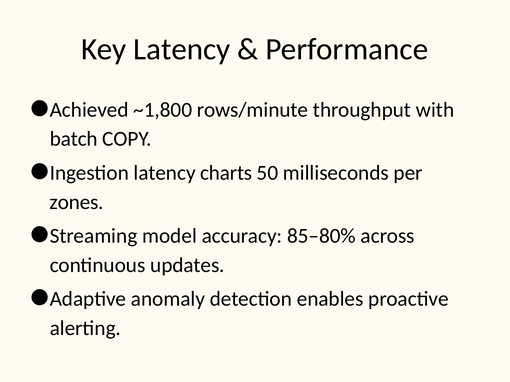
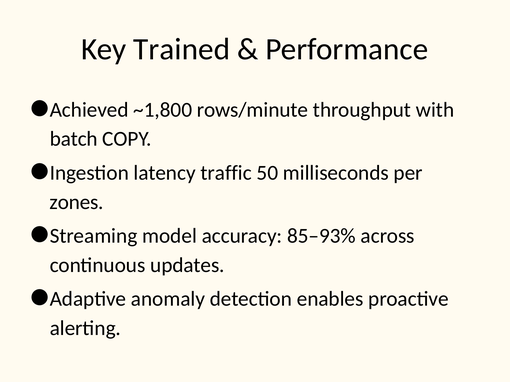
Key Latency: Latency -> Trained (182, 49)
charts: charts -> traffic (226, 173)
85–80%: 85–80% -> 85–93% (321, 236)
